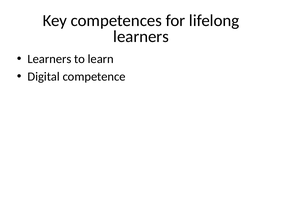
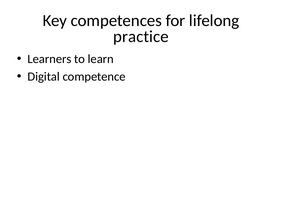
learners: learners -> practice (141, 37)
